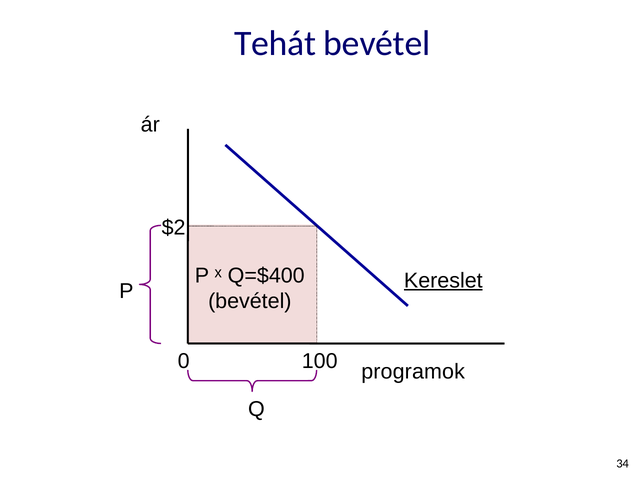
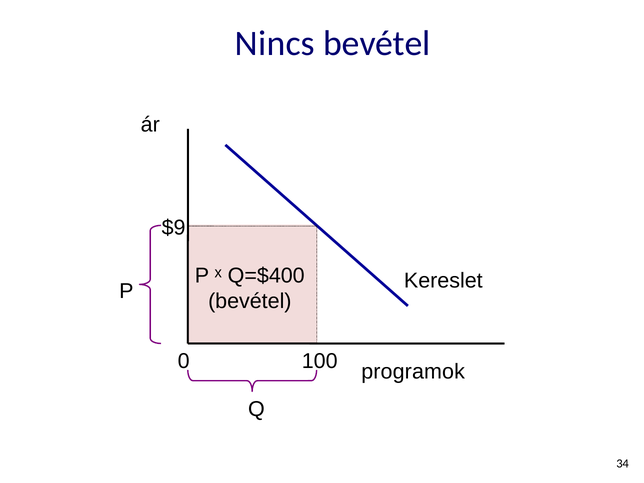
Tehát: Tehát -> Nincs (275, 43)
$2: $2 -> $9 (174, 228)
Kereslet underline: present -> none (443, 281)
